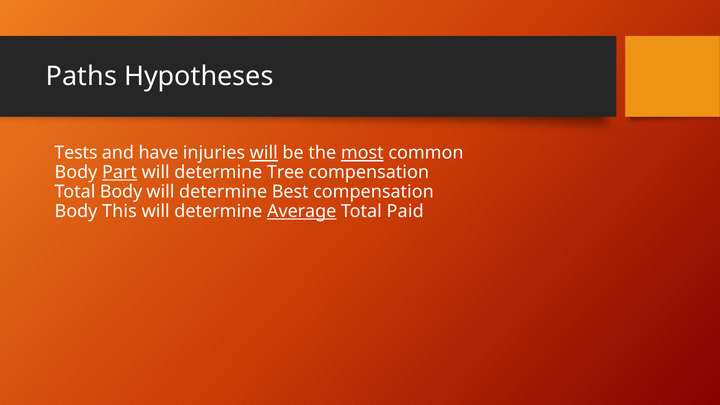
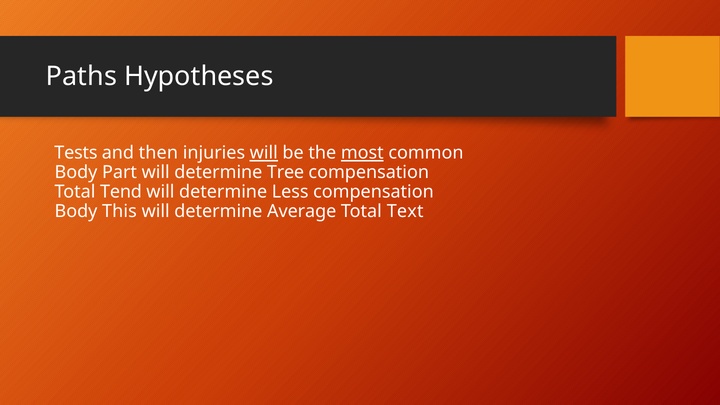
have: have -> then (158, 153)
Part underline: present -> none (120, 172)
Total Body: Body -> Tend (121, 192)
Best: Best -> Less (290, 192)
Average underline: present -> none (302, 211)
Paid: Paid -> Text (405, 211)
